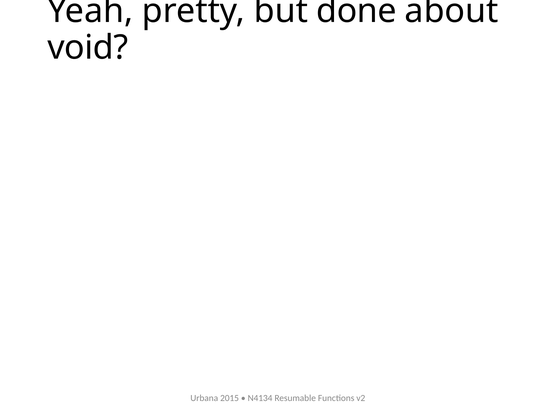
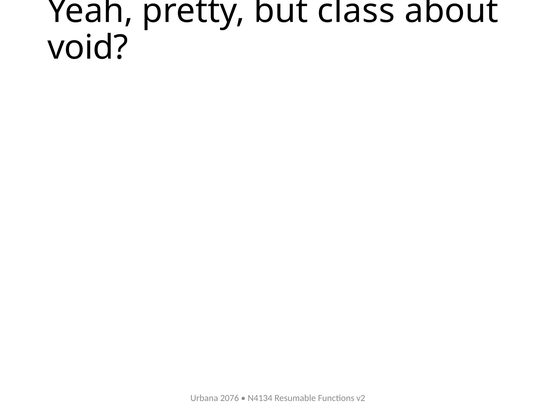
done: done -> class (356, 11)
2015: 2015 -> 2076 (230, 398)
